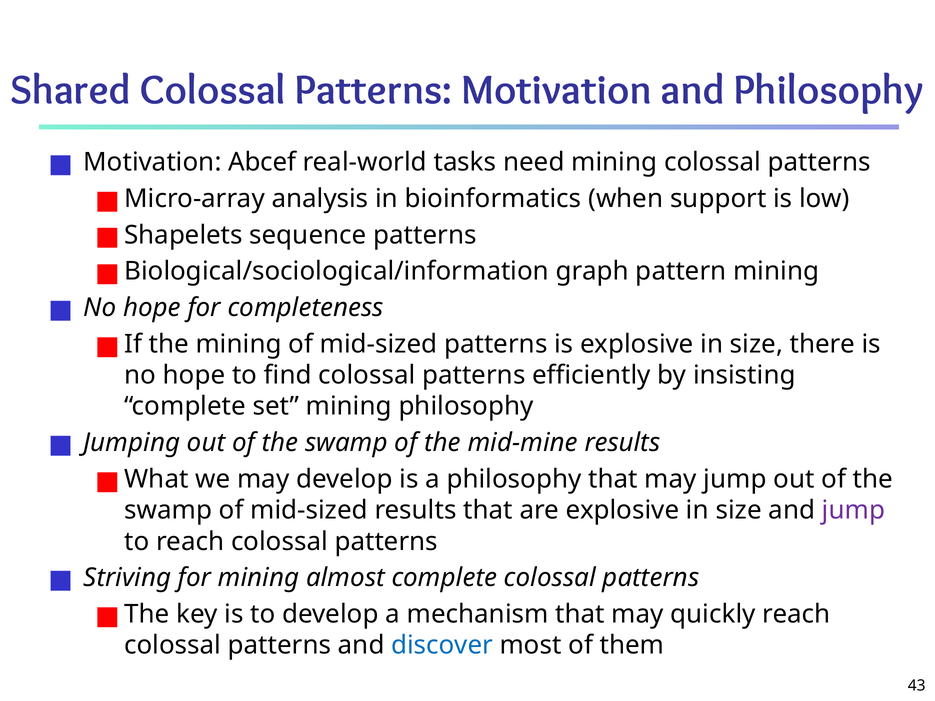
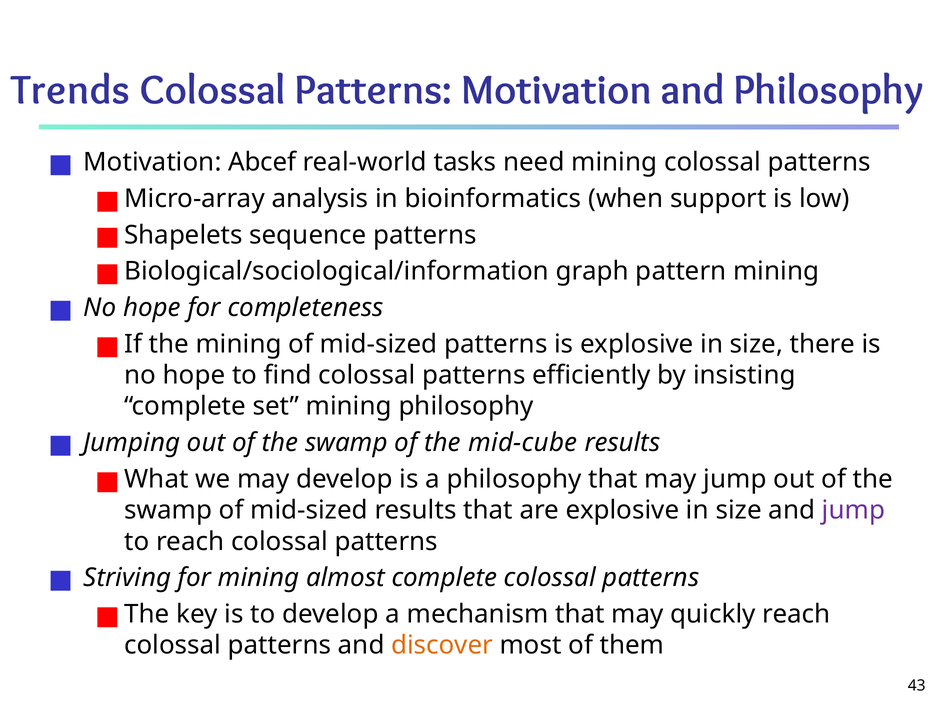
Shared: Shared -> Trends (70, 90)
mid-mine: mid-mine -> mid-cube (523, 443)
discover colour: blue -> orange (442, 646)
